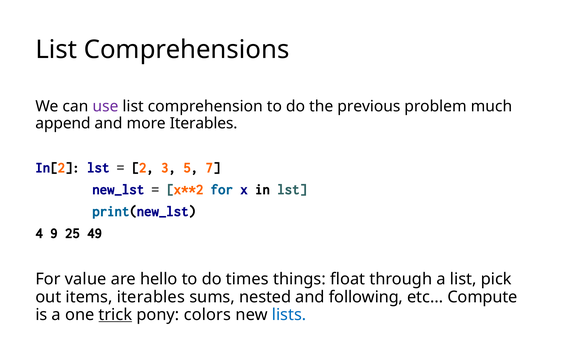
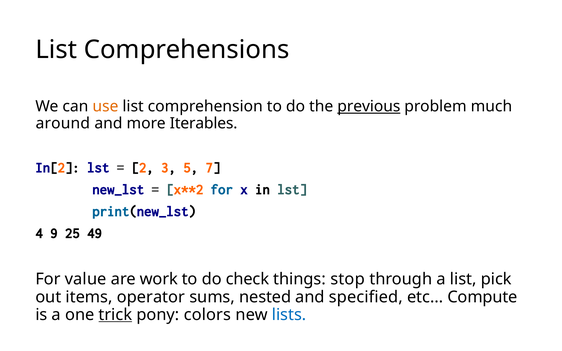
use colour: purple -> orange (105, 106)
previous underline: none -> present (369, 106)
append: append -> around (63, 123)
hello: hello -> work (159, 279)
times: times -> check (248, 279)
float: float -> stop (348, 279)
items iterables: iterables -> operator (151, 297)
following: following -> specified (366, 297)
